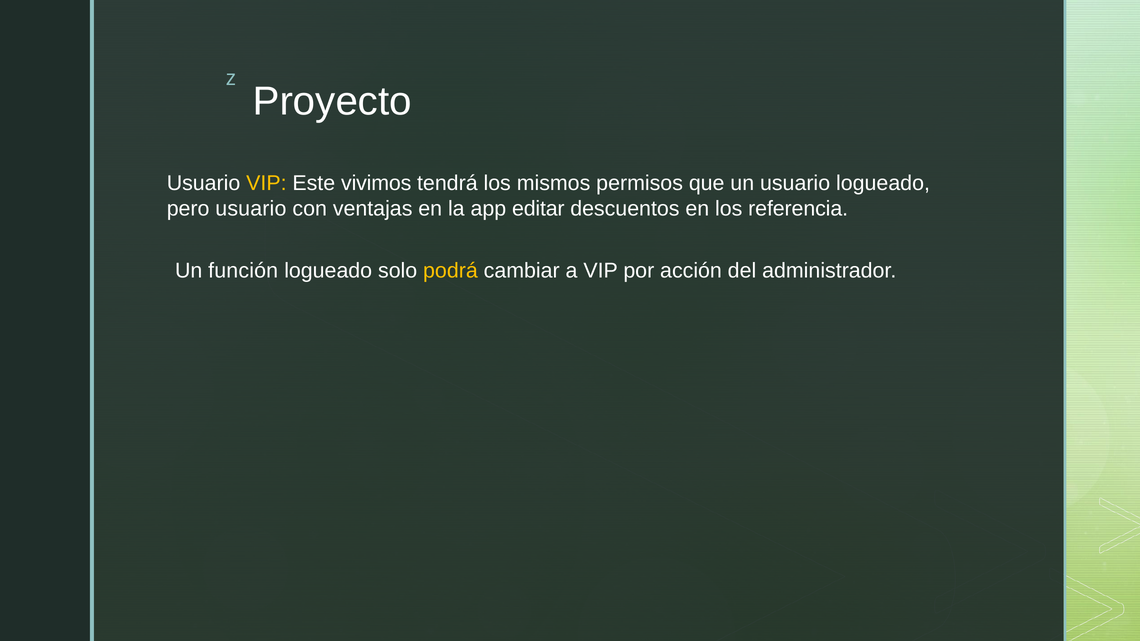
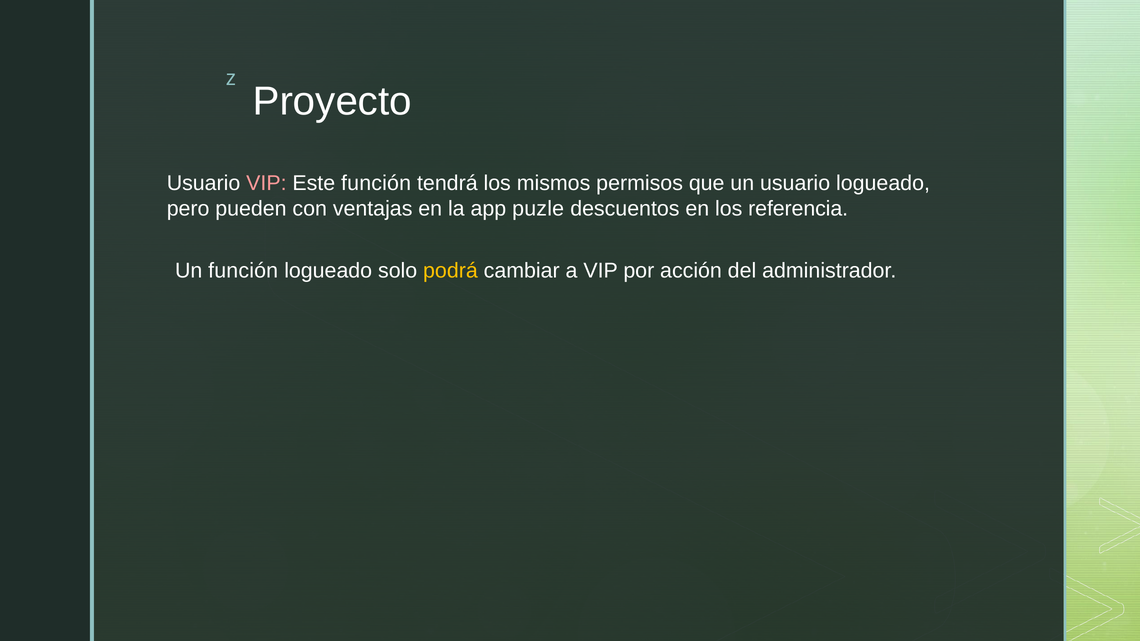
VIP colour: yellow -> pink (266, 183)
Este vivimos: vivimos -> función (376, 183)
pero usuario: usuario -> pueden (251, 209)
editar: editar -> puzle (538, 209)
